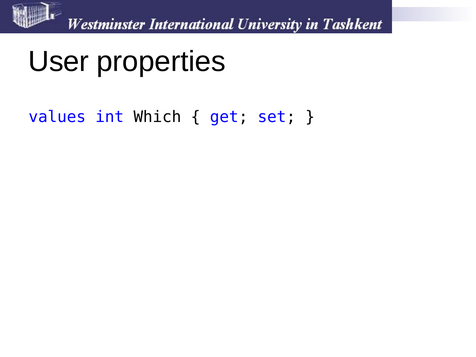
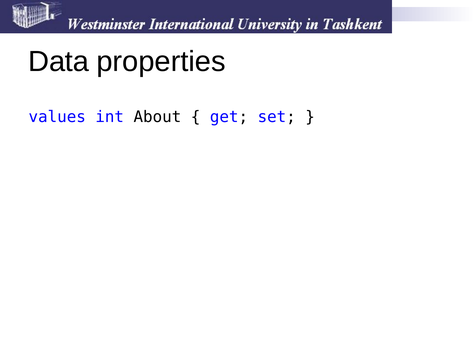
User: User -> Data (59, 62)
Which: Which -> About (157, 117)
